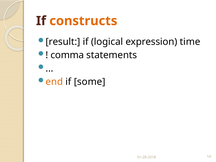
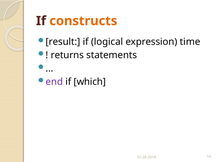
comma: comma -> returns (67, 55)
end colour: orange -> purple (54, 82)
some: some -> which (90, 82)
